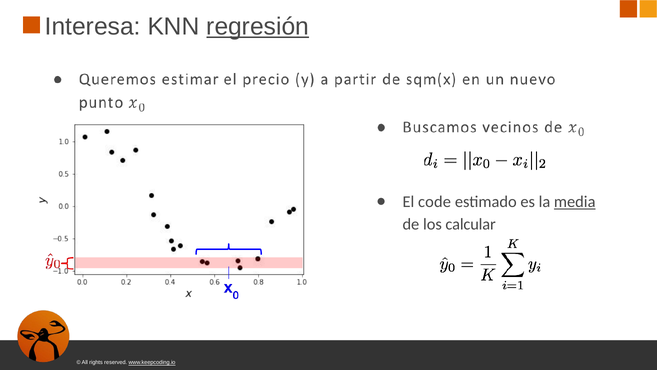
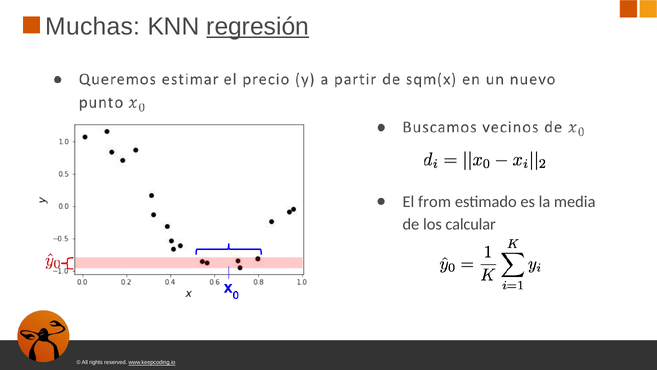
Interesa: Interesa -> Muchas (93, 27)
code: code -> from (435, 202)
media underline: present -> none (575, 202)
